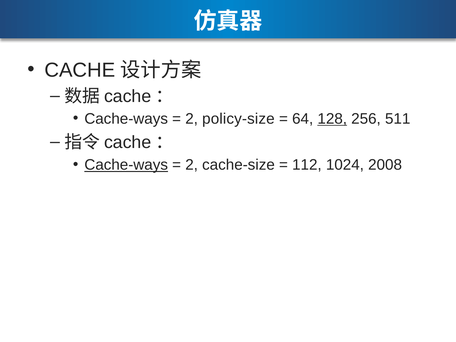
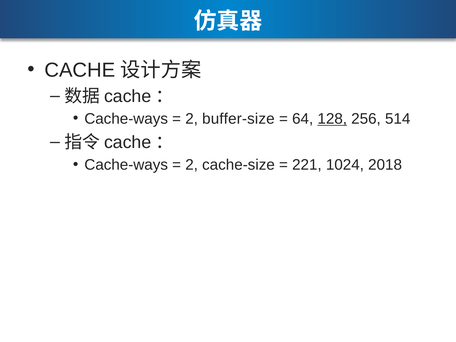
policy-size: policy-size -> buffer-size (238, 119)
511: 511 -> 514 (398, 119)
Cache-ways underline: present -> none (126, 165)
112: 112 -> 221 (307, 165)
2008: 2008 -> 2018 (385, 165)
